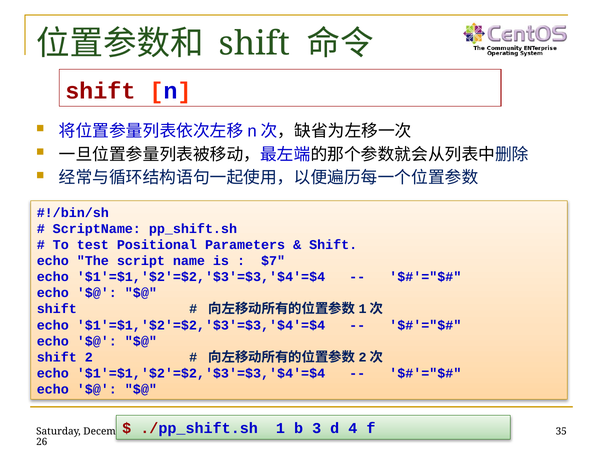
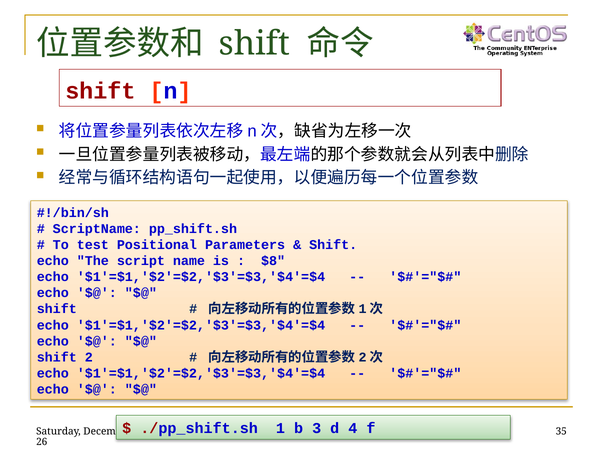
$7: $7 -> $8 (273, 261)
